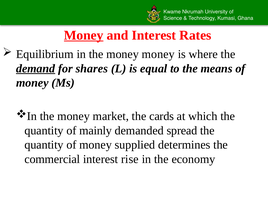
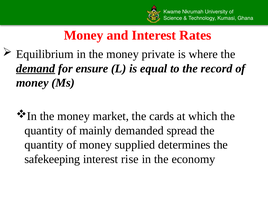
Money underline: present -> none (84, 35)
money money: money -> private (158, 54)
shares: shares -> ensure (92, 68)
means: means -> record (217, 68)
commercial: commercial -> safekeeping (52, 159)
